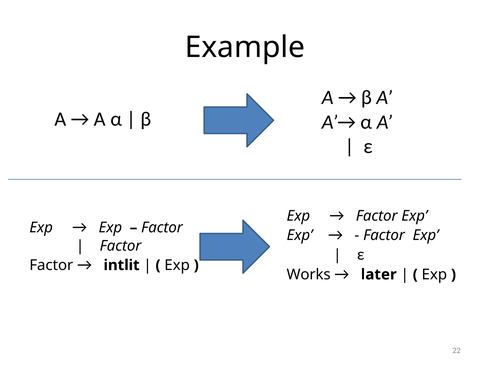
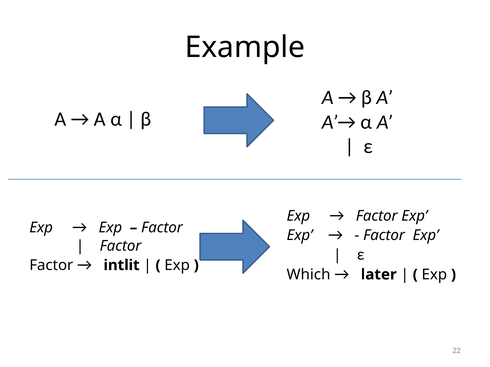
Works: Works -> Which (309, 275)
